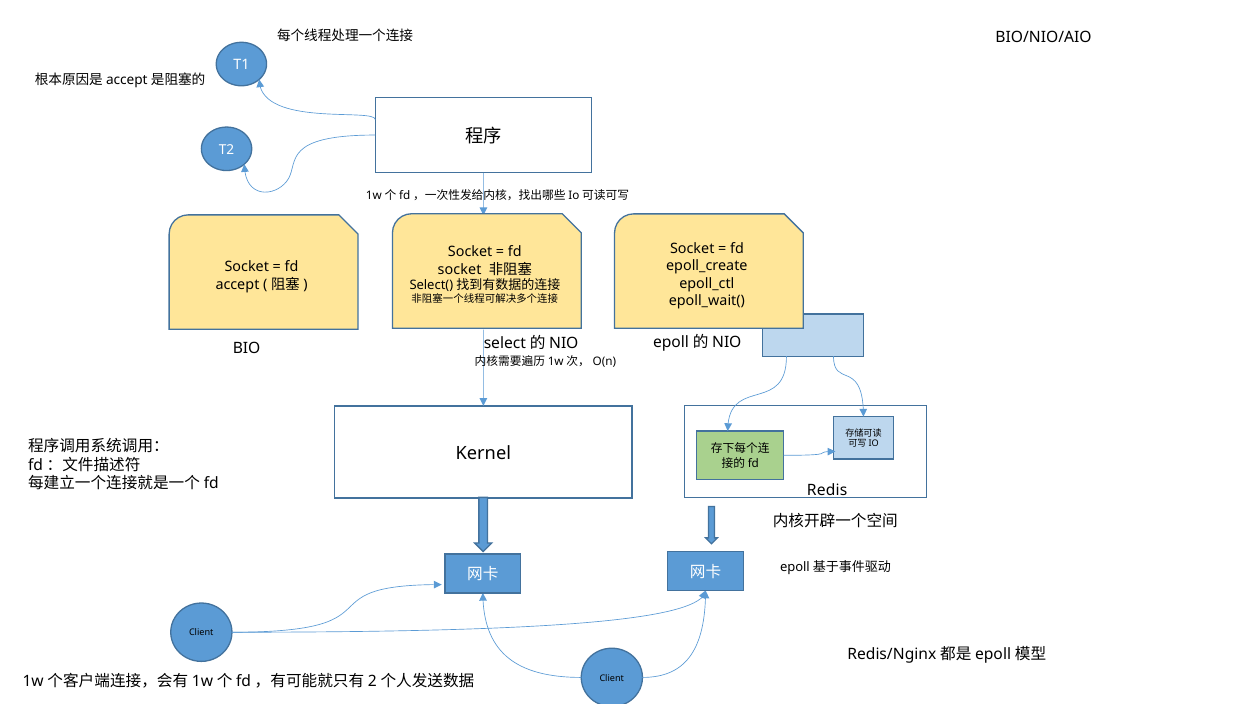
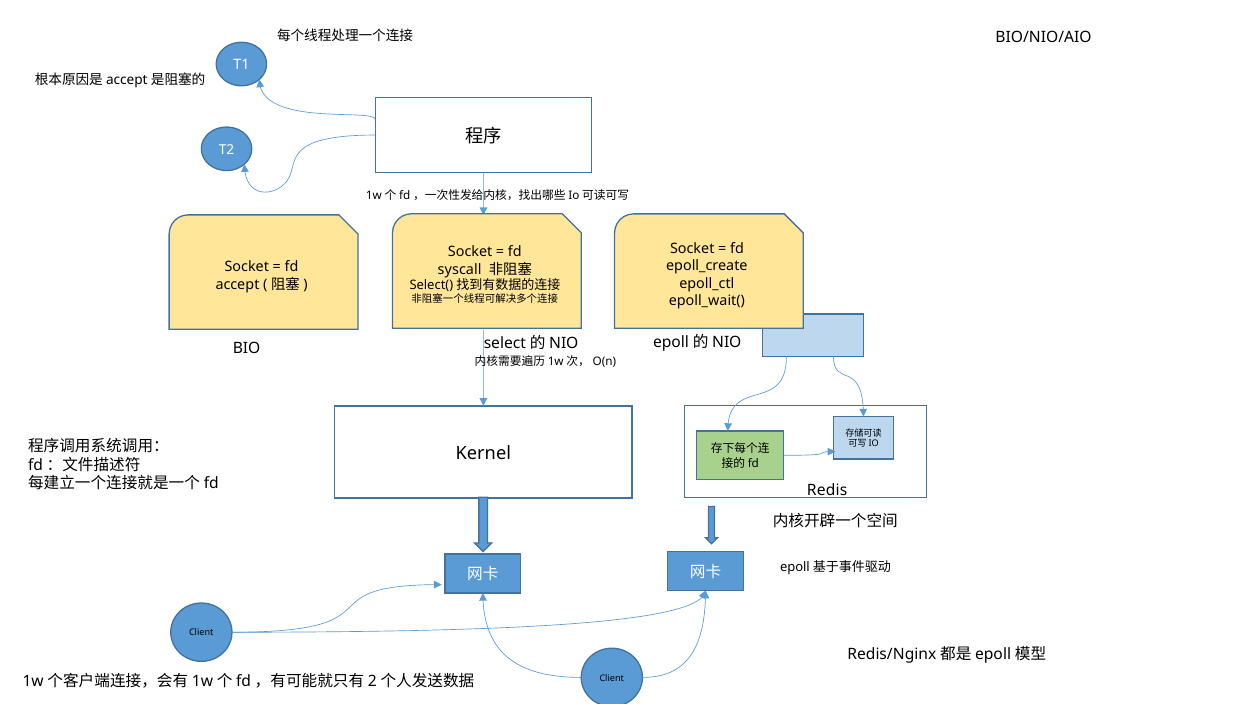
socket: socket -> syscall (460, 269)
